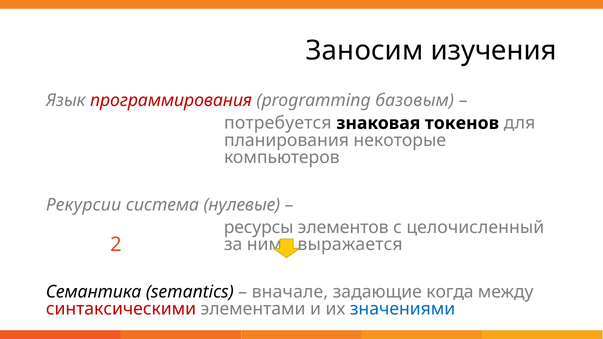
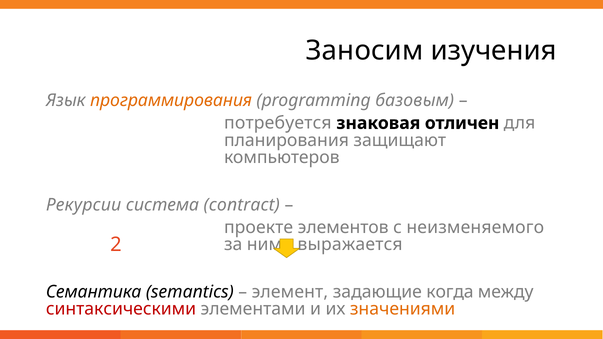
программирования colour: red -> orange (171, 100)
токенов: токенов -> отличен (462, 123)
некоторые: некоторые -> защищают (400, 140)
нулевые: нулевые -> contract (242, 205)
ресурсы: ресурсы -> проекте (259, 228)
целочисленный: целочисленный -> неизменяемого (475, 228)
вначале: вначале -> элемент (290, 292)
значениями colour: blue -> orange (403, 309)
